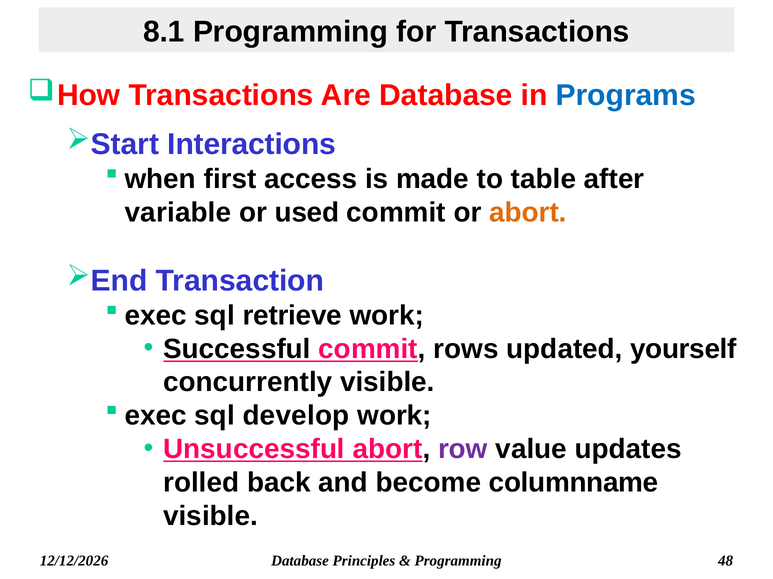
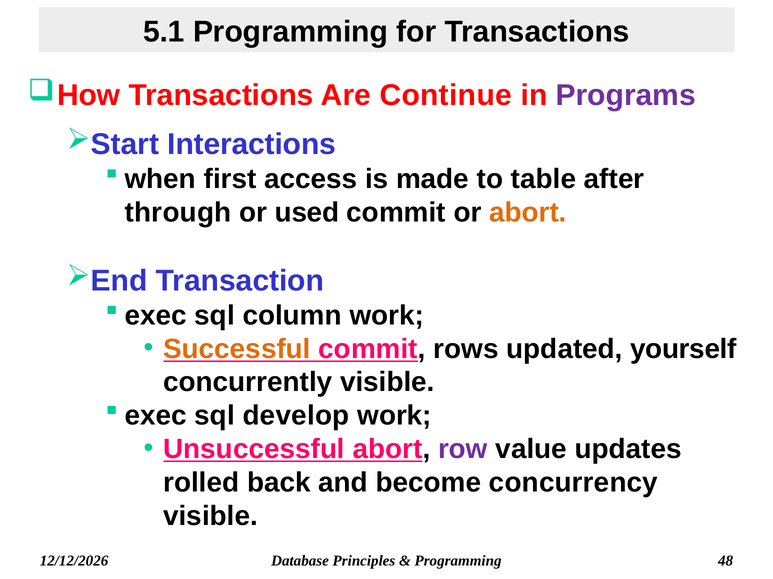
8.1: 8.1 -> 5.1 (164, 32)
Are Database: Database -> Continue (446, 96)
Programs colour: blue -> purple (626, 96)
variable: variable -> through (178, 213)
retrieve: retrieve -> column (292, 316)
Successful colour: black -> orange (237, 349)
columnname: columnname -> concurrency (573, 483)
